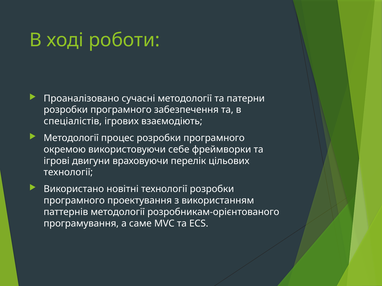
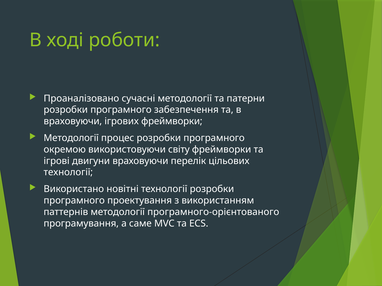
спеціалістів: спеціалістів -> враховуючи (73, 121)
ігрових взаємодіють: взаємодіють -> фреймворки (172, 121)
себе: себе -> світу (179, 150)
розробникам-орієнтованого: розробникам-орієнтованого -> програмного-орієнтованого (213, 212)
